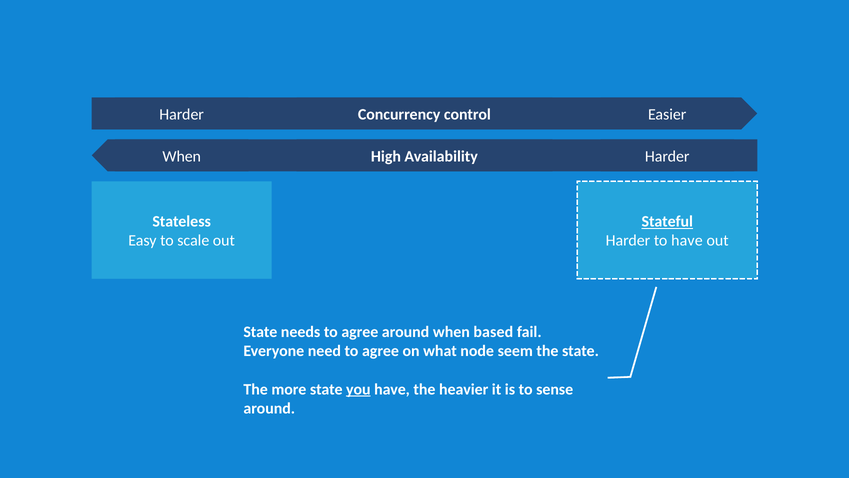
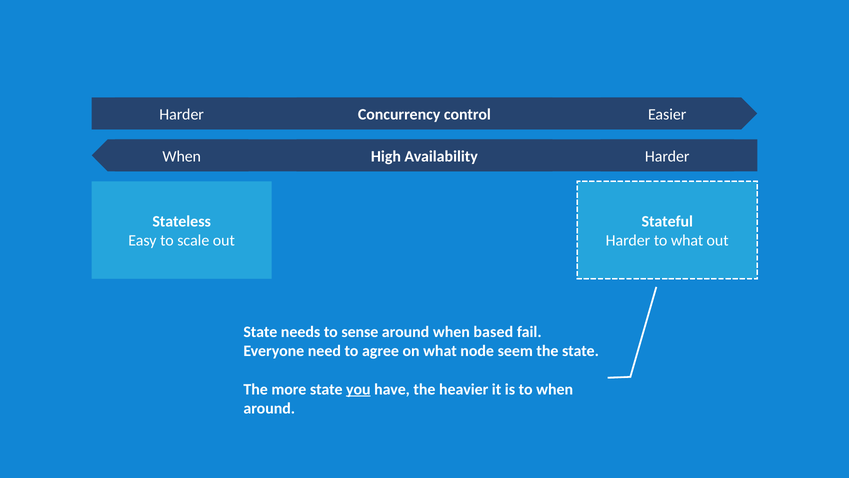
Stateful underline: present -> none (667, 221)
to have: have -> what (687, 240)
needs to agree: agree -> sense (360, 332)
to sense: sense -> when (555, 389)
